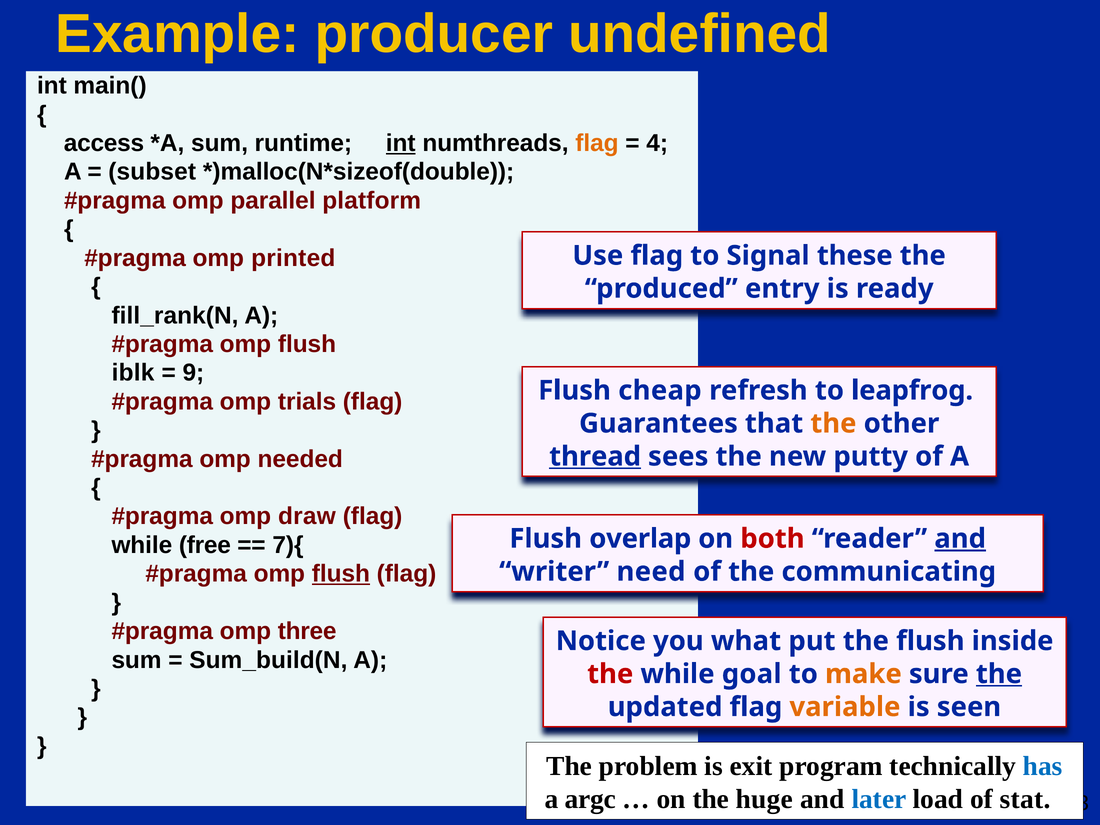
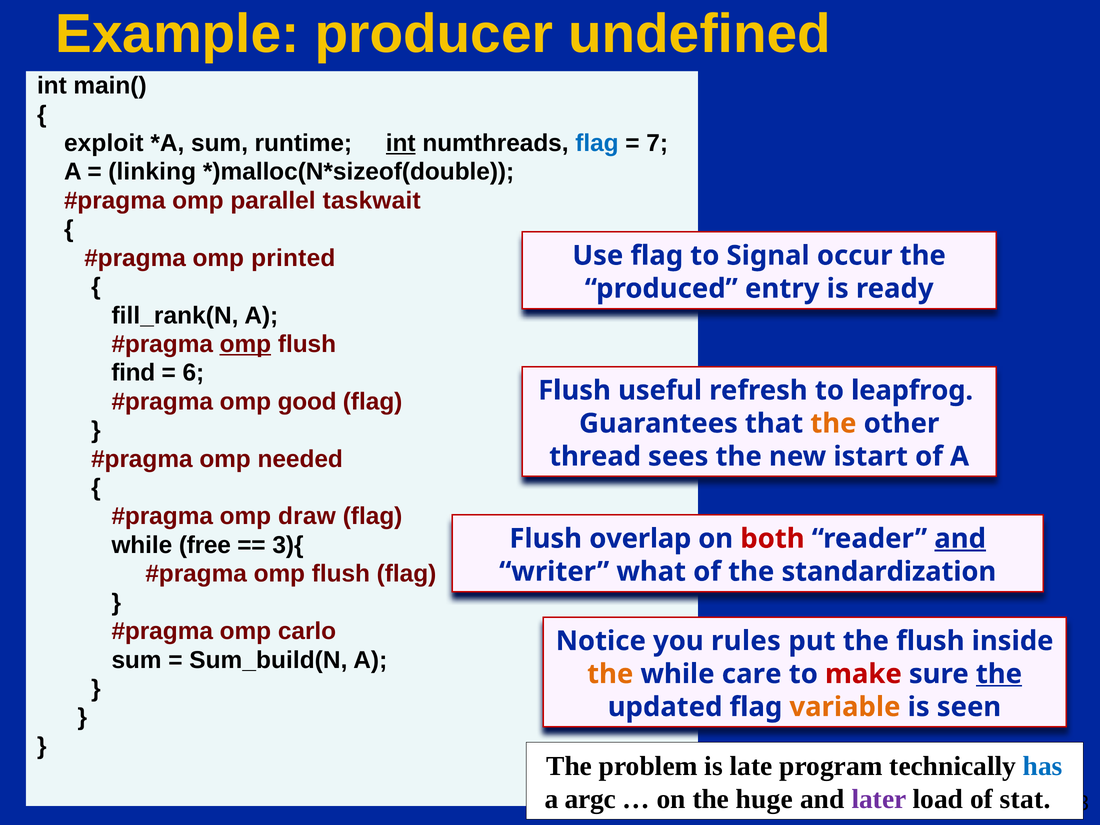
access: access -> exploit (104, 143)
flag colour: orange -> blue (597, 143)
4: 4 -> 7 (657, 143)
subset: subset -> linking (152, 172)
platform: platform -> taskwait (372, 201)
these: these -> occur (855, 256)
omp underline: none -> present (245, 344)
iblk: iblk -> find (133, 373)
9: 9 -> 6 (193, 373)
cheap: cheap -> useful (660, 390)
trials: trials -> good (307, 402)
thread underline: present -> none (595, 456)
putty: putty -> istart (871, 456)
7){: 7){ -> 3){ (288, 545)
flush underline: present -> none (341, 574)
need: need -> what (651, 572)
communicating: communicating -> standardization (889, 572)
three: three -> carlo (307, 631)
what: what -> rules (746, 641)
the colour: red -> orange (610, 674)
goal: goal -> care (752, 674)
make colour: orange -> red (863, 674)
exit: exit -> late (751, 766)
later colour: blue -> purple (879, 799)
